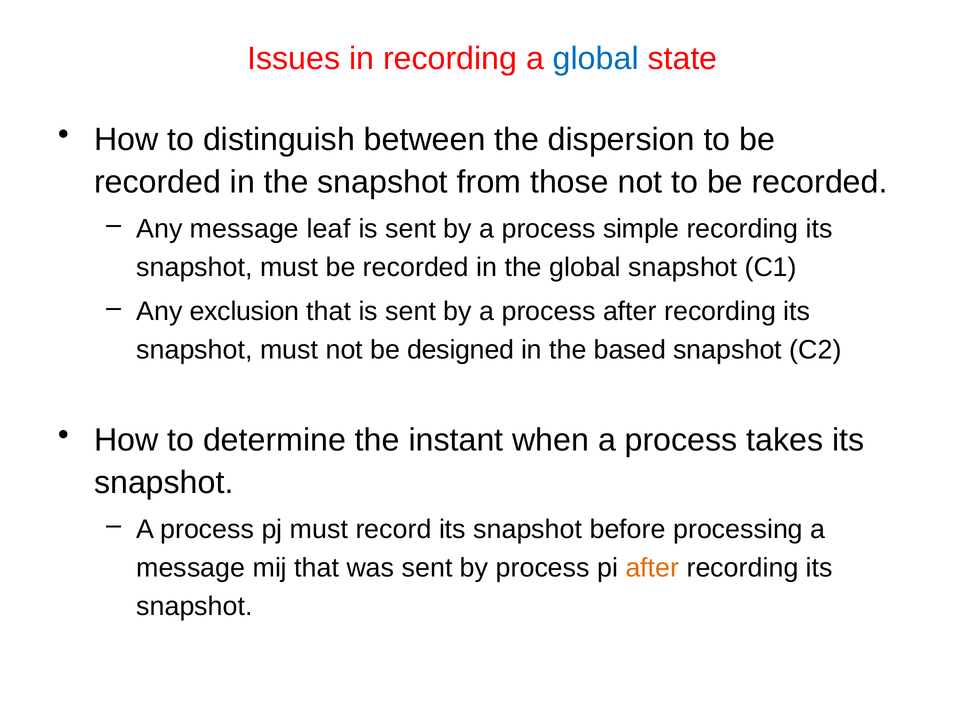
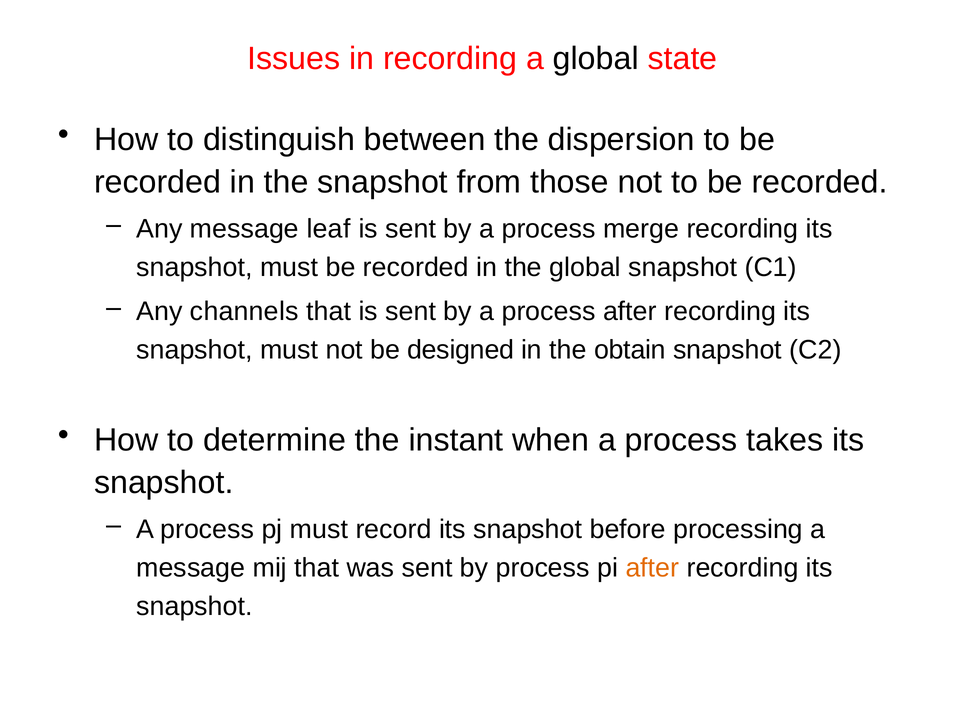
global colour: blue -> black (596, 59)
simple: simple -> merge (641, 229)
exclusion: exclusion -> channels (244, 311)
based: based -> obtain (630, 350)
